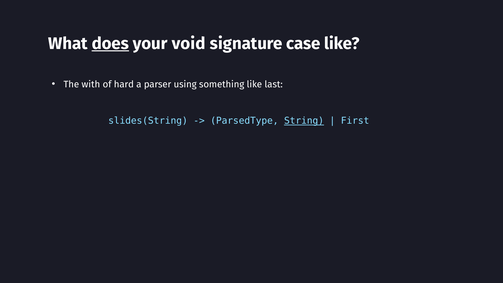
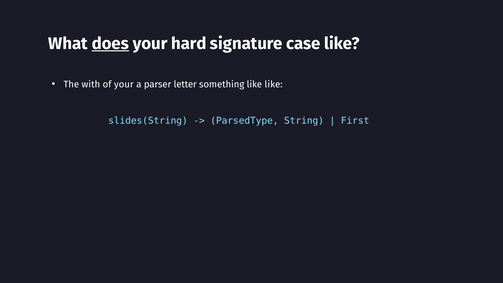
void: void -> hard (189, 44)
of hard: hard -> your (124, 84)
using: using -> letter (185, 84)
like last: last -> like (274, 84)
String underline: present -> none (304, 121)
